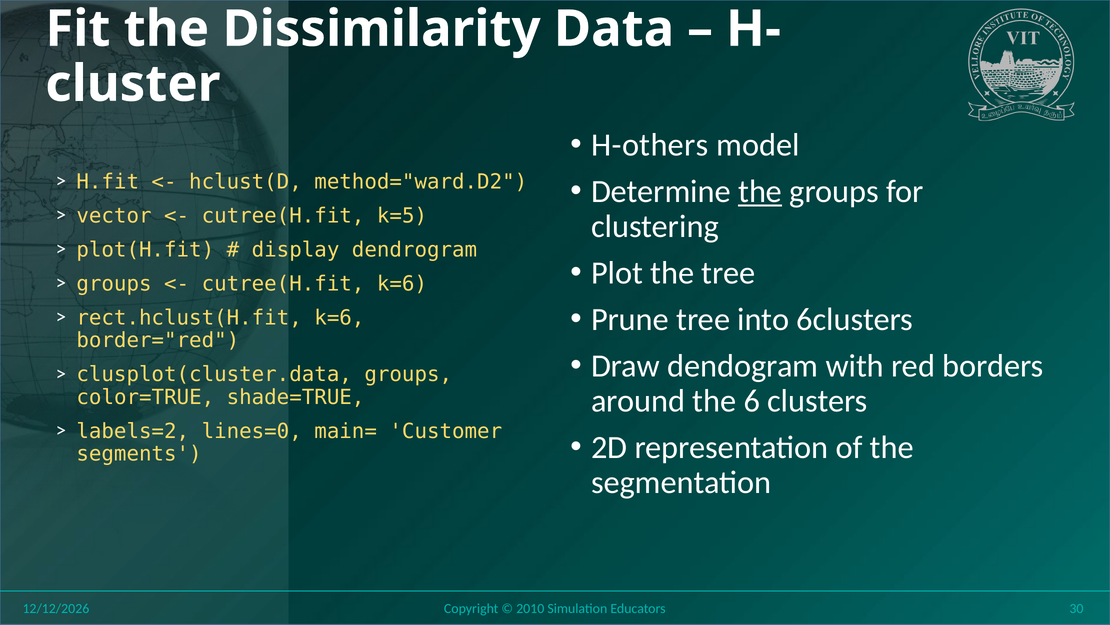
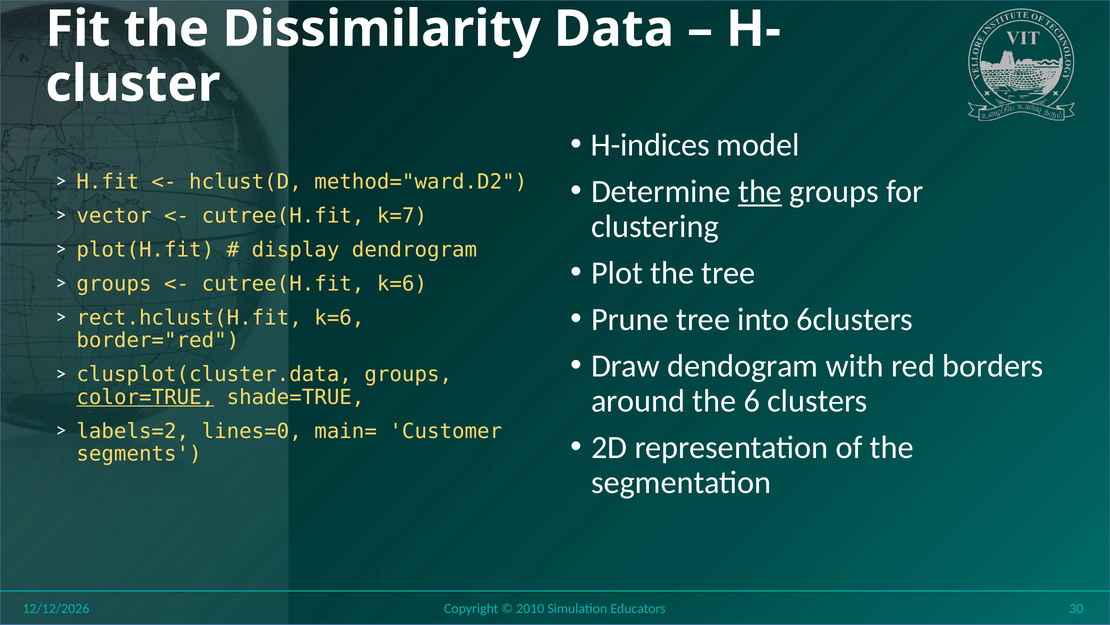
H-others: H-others -> H-indices (650, 145)
k=5: k=5 -> k=7 (402, 216)
color=TRUE underline: none -> present (145, 397)
